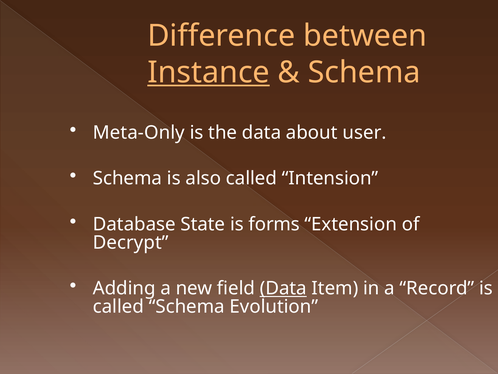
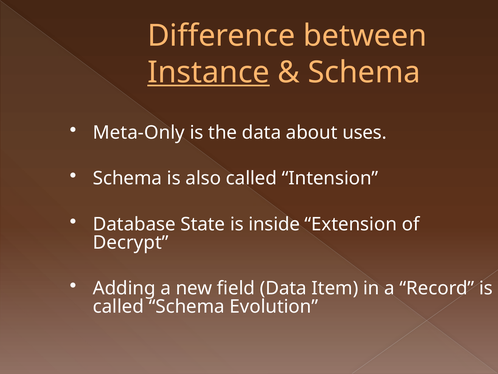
user: user -> uses (365, 132)
forms: forms -> inside (274, 224)
Data underline: present -> none (283, 288)
